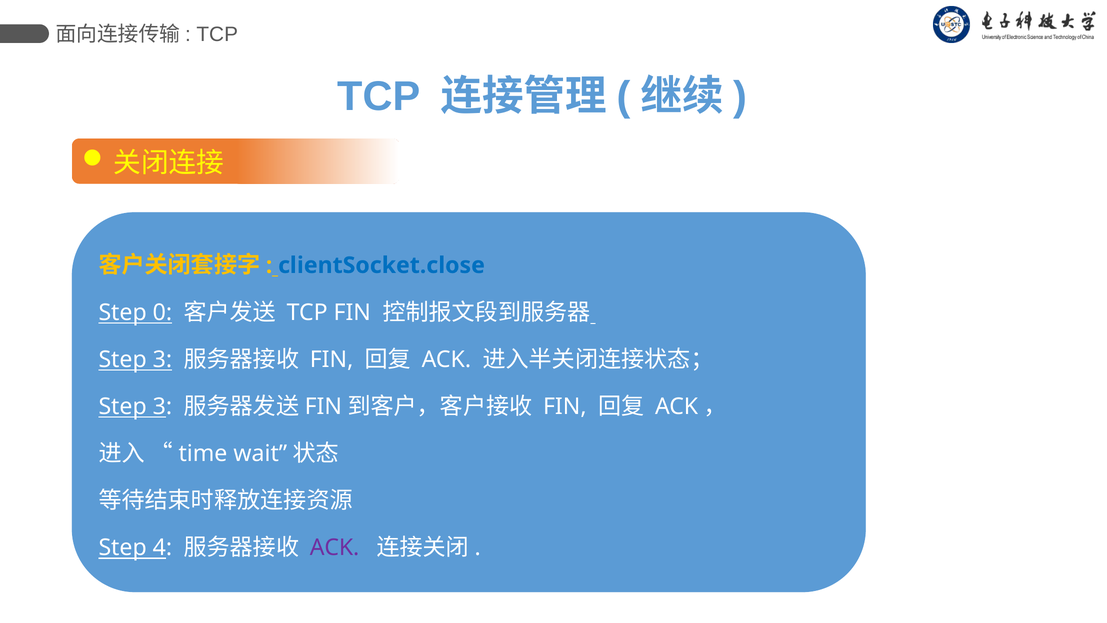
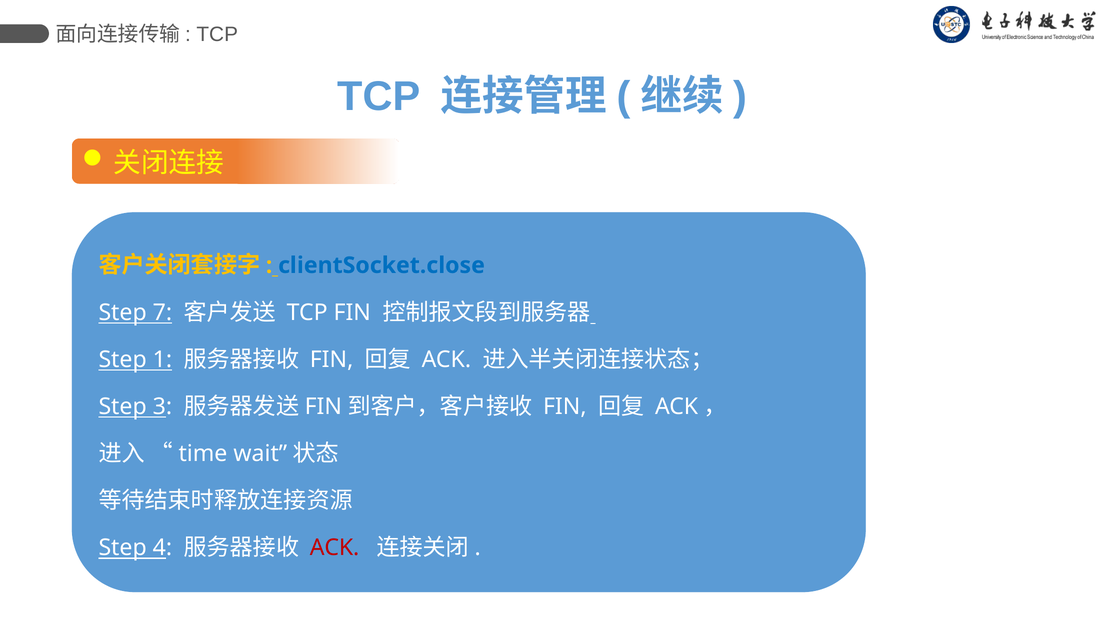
0: 0 -> 7 (162, 312)
3: 3 -> 1 (162, 359)
ACK colour: purple -> red (335, 547)
